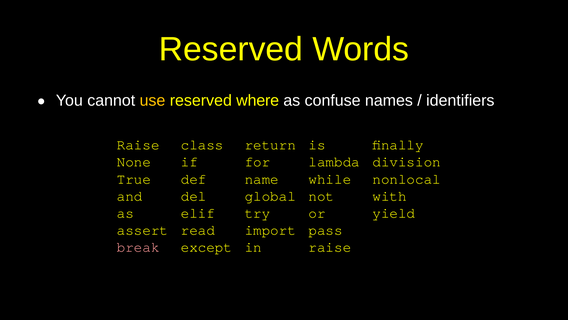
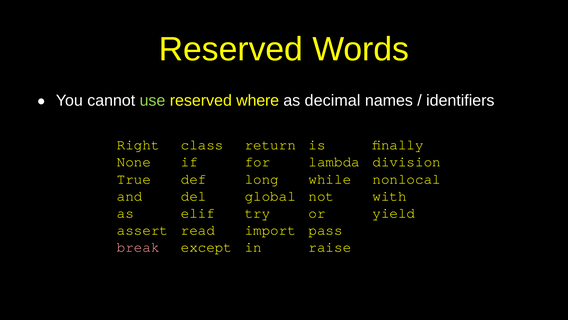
use colour: yellow -> light green (152, 100)
confuse: confuse -> decimal (333, 100)
Raise: Raise -> Right (138, 145)
name: name -> long (262, 179)
